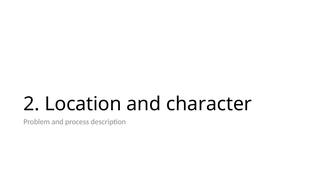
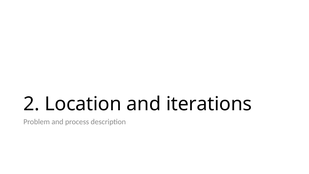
character: character -> iterations (209, 104)
